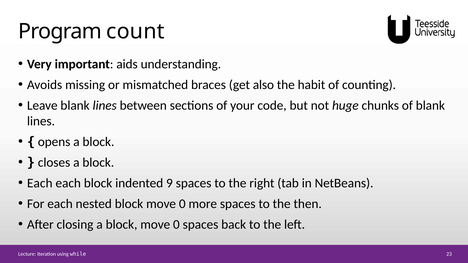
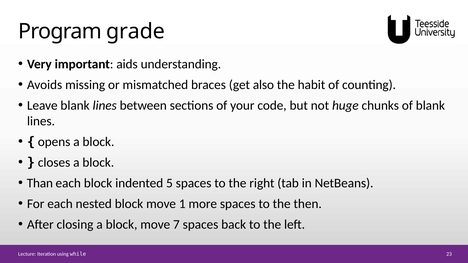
count: count -> grade (136, 31)
Each: Each -> Than (40, 183)
9: 9 -> 5 (169, 183)
nested block move 0: 0 -> 1 (182, 204)
a block move 0: 0 -> 7 (176, 225)
